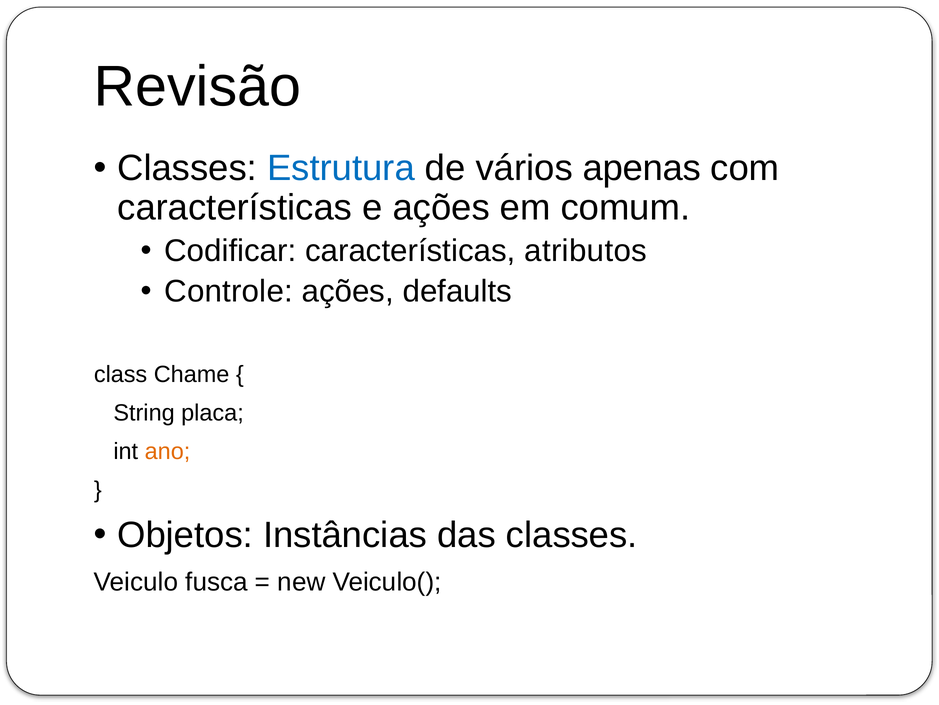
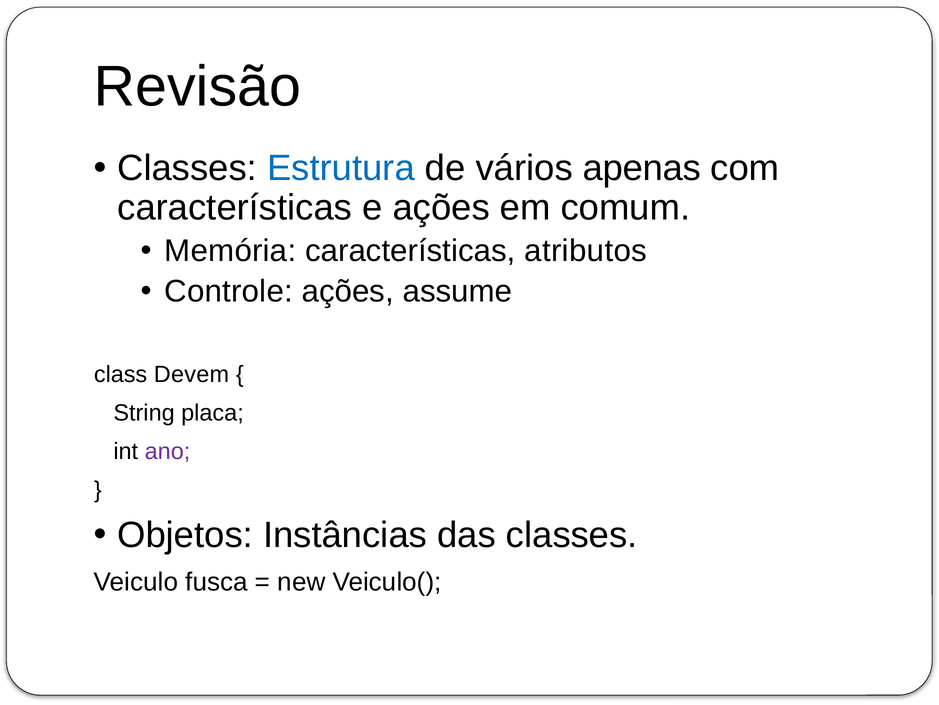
Codificar: Codificar -> Memória (230, 251)
defaults: defaults -> assume (457, 291)
Chame: Chame -> Devem (191, 374)
ano colour: orange -> purple (168, 451)
